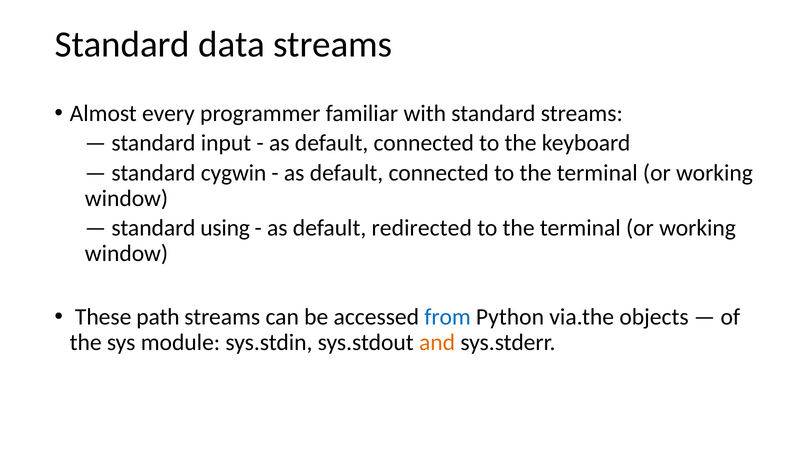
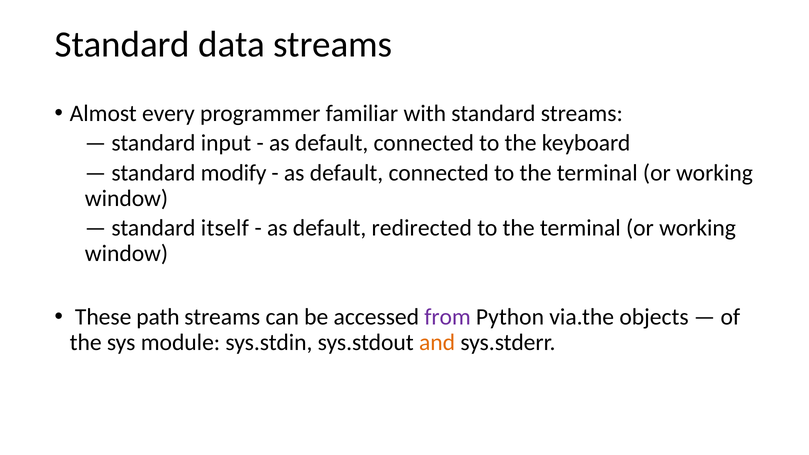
cygwin: cygwin -> modify (234, 173)
using: using -> itself (225, 228)
from colour: blue -> purple (448, 317)
